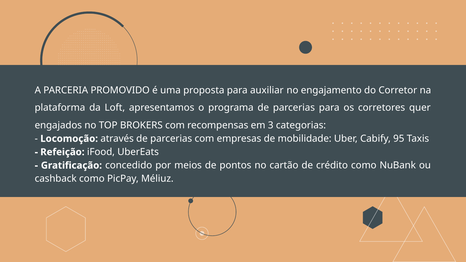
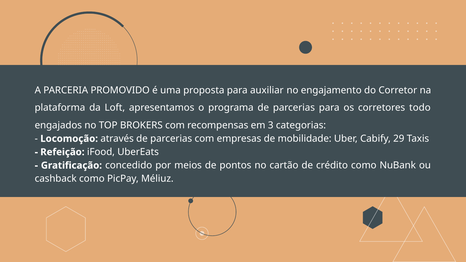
quer: quer -> todo (420, 108)
95: 95 -> 29 (399, 139)
